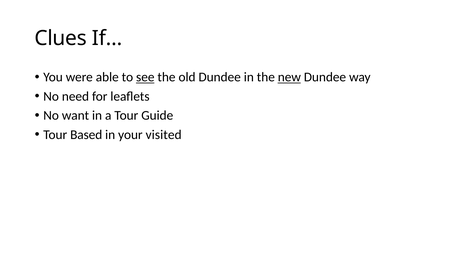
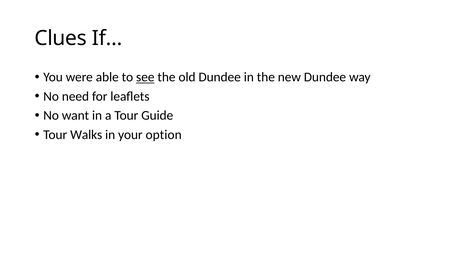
new underline: present -> none (289, 77)
Based: Based -> Walks (86, 134)
visited: visited -> option (164, 134)
